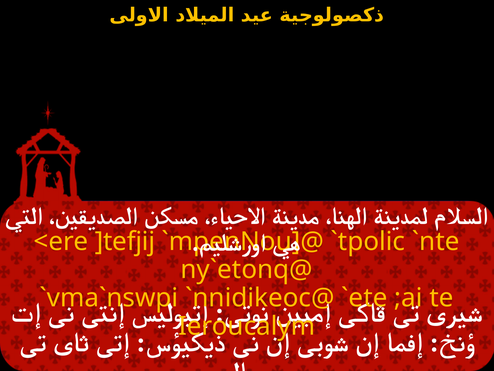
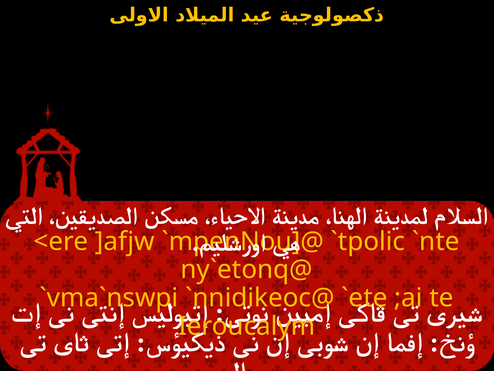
]tefjij: ]tefjij -> ]afjw (125, 241)
